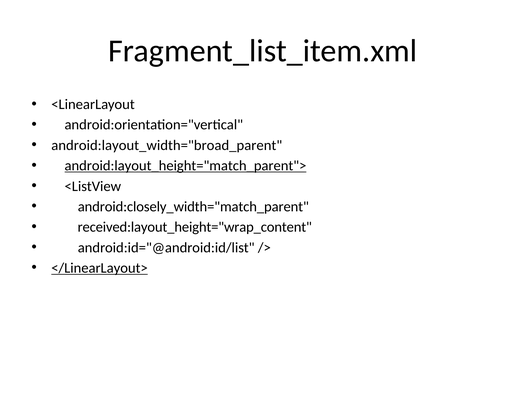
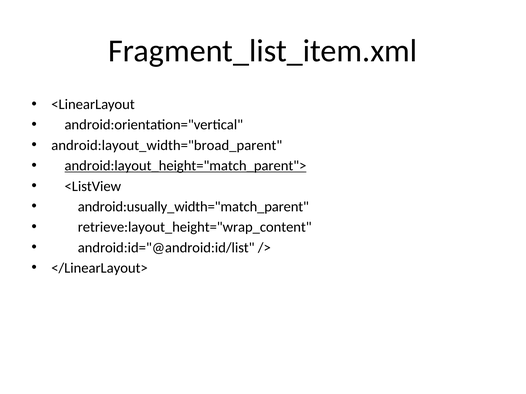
android:closely_width="match_parent: android:closely_width="match_parent -> android:usually_width="match_parent (193, 207)
received:layout_height="wrap_content: received:layout_height="wrap_content -> retrieve:layout_height="wrap_content (195, 227)
</LinearLayout> underline: present -> none (100, 268)
